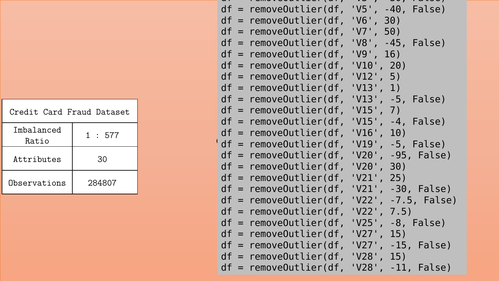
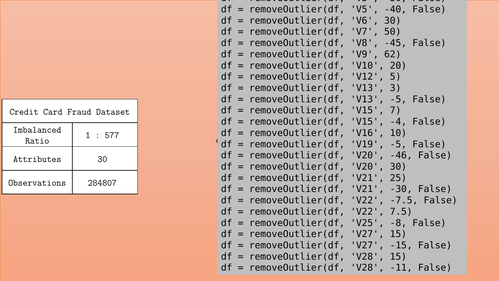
16: 16 -> 62 (393, 54)
V13 1: 1 -> 3 (396, 88)
-95: -95 -> -46 (401, 155)
